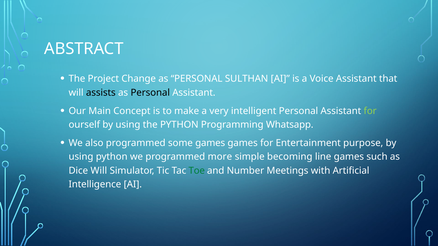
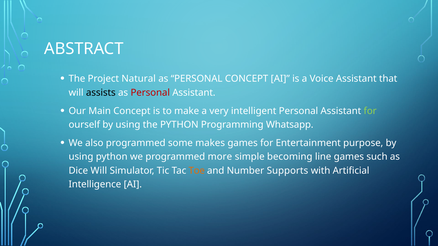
Change: Change -> Natural (139, 79)
PERSONAL SULTHAN: SULTHAN -> CONCEPT (247, 79)
Personal colour: black -> red (150, 93)
some games: games -> makes (210, 143)
Toe colour: green -> orange (197, 171)
Meetings: Meetings -> Supports (287, 171)
